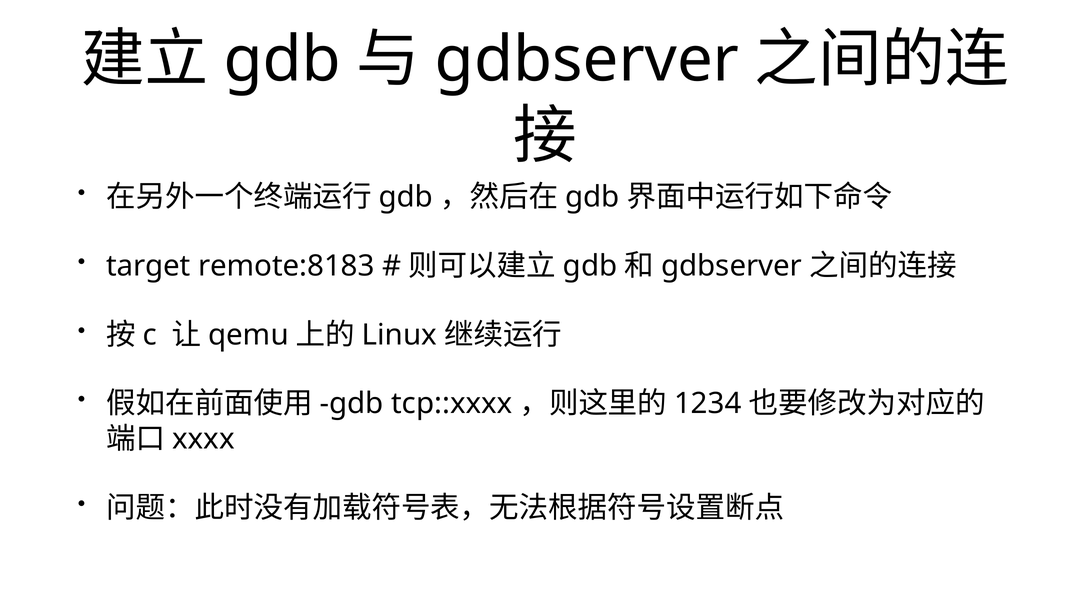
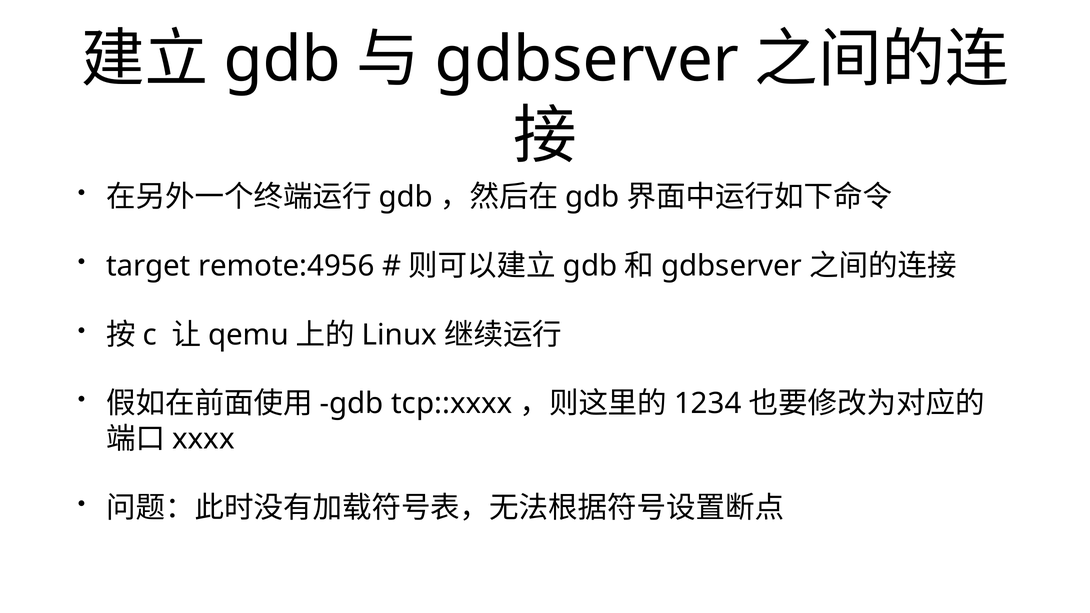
remote:8183: remote:8183 -> remote:4956 (286, 266)
